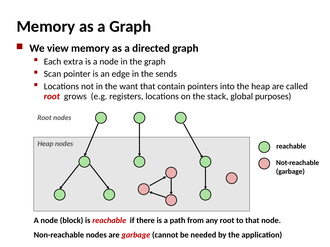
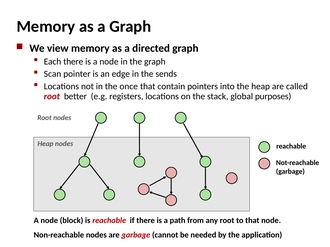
Each extra: extra -> there (73, 62)
want: want -> once (129, 87)
grows: grows -> better (75, 96)
